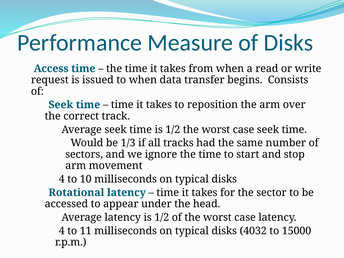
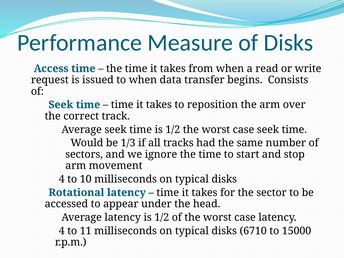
4032: 4032 -> 6710 (253, 231)
